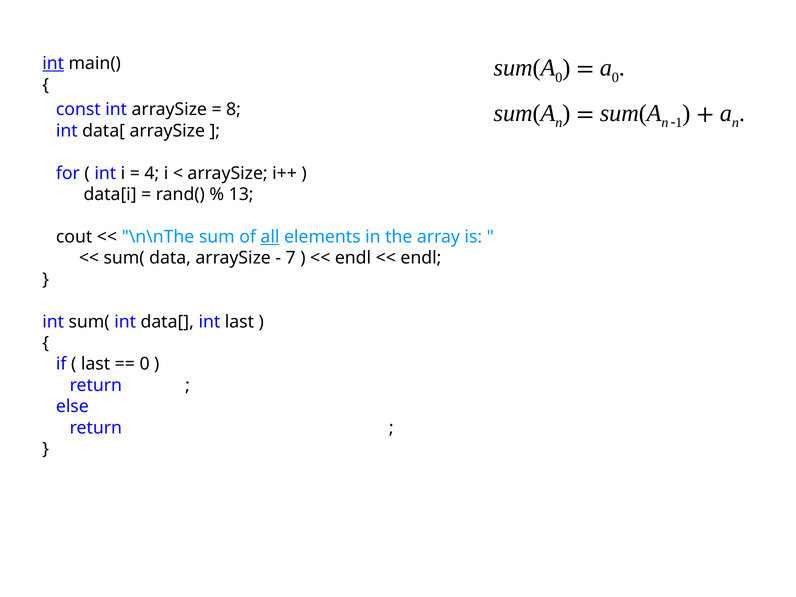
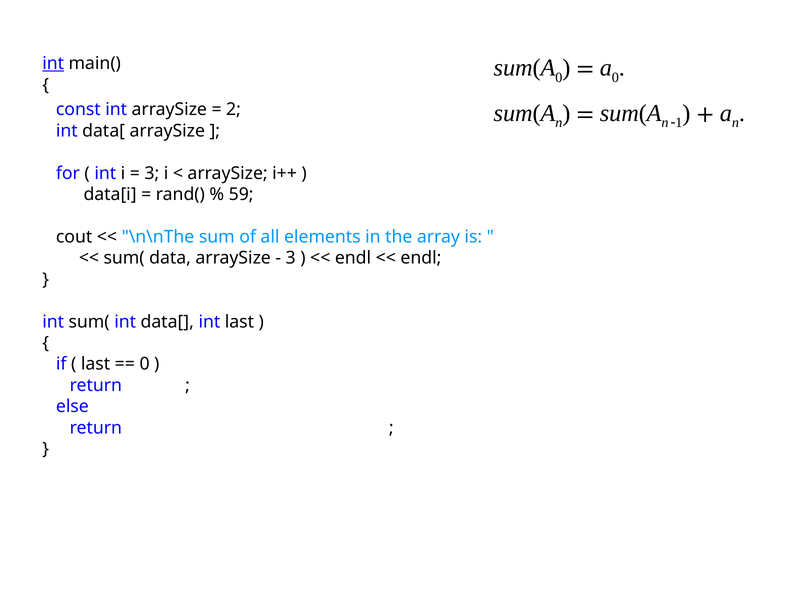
8: 8 -> 2 (234, 110)
4: 4 -> 3 (152, 173)
13: 13 -> 59 (241, 194)
all underline: present -> none (270, 237)
7: 7 -> 3 (291, 258)
